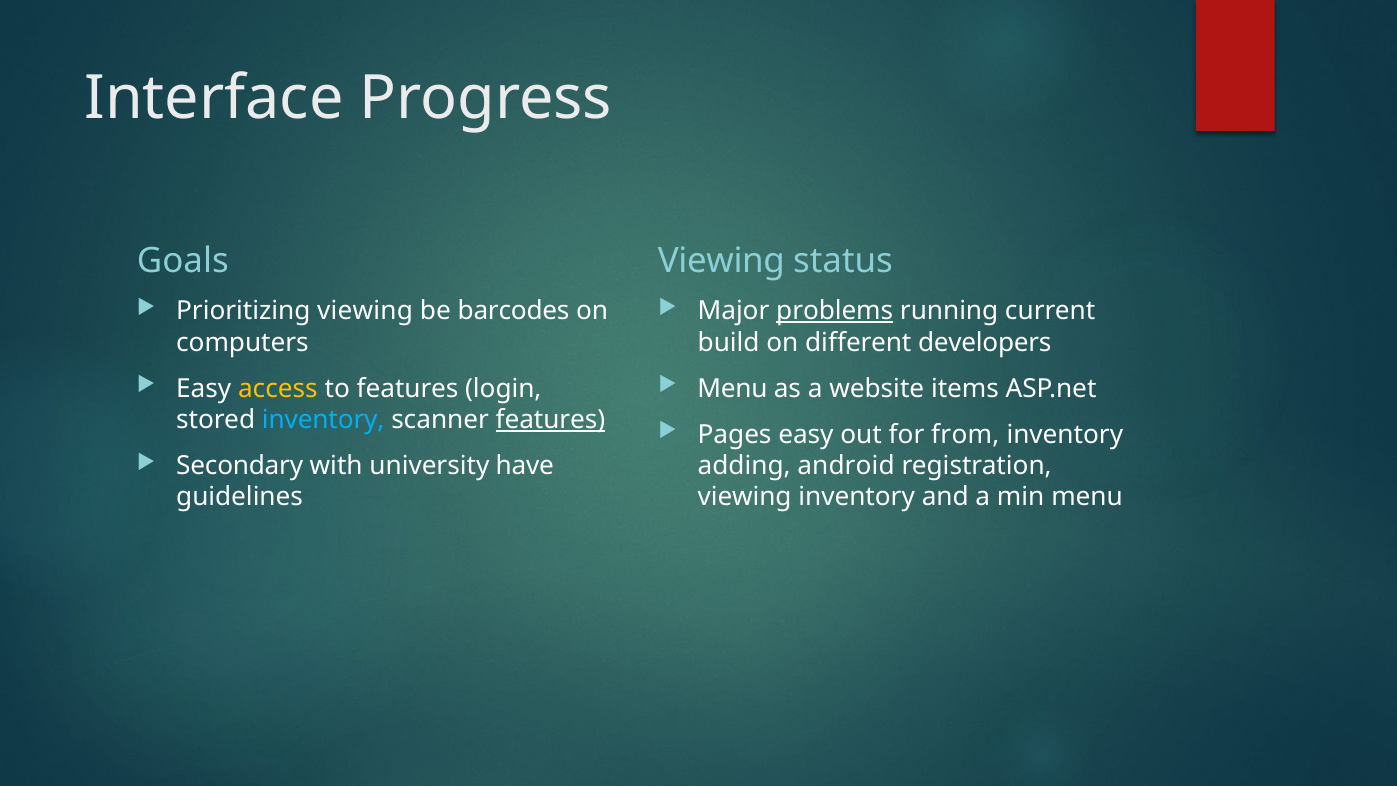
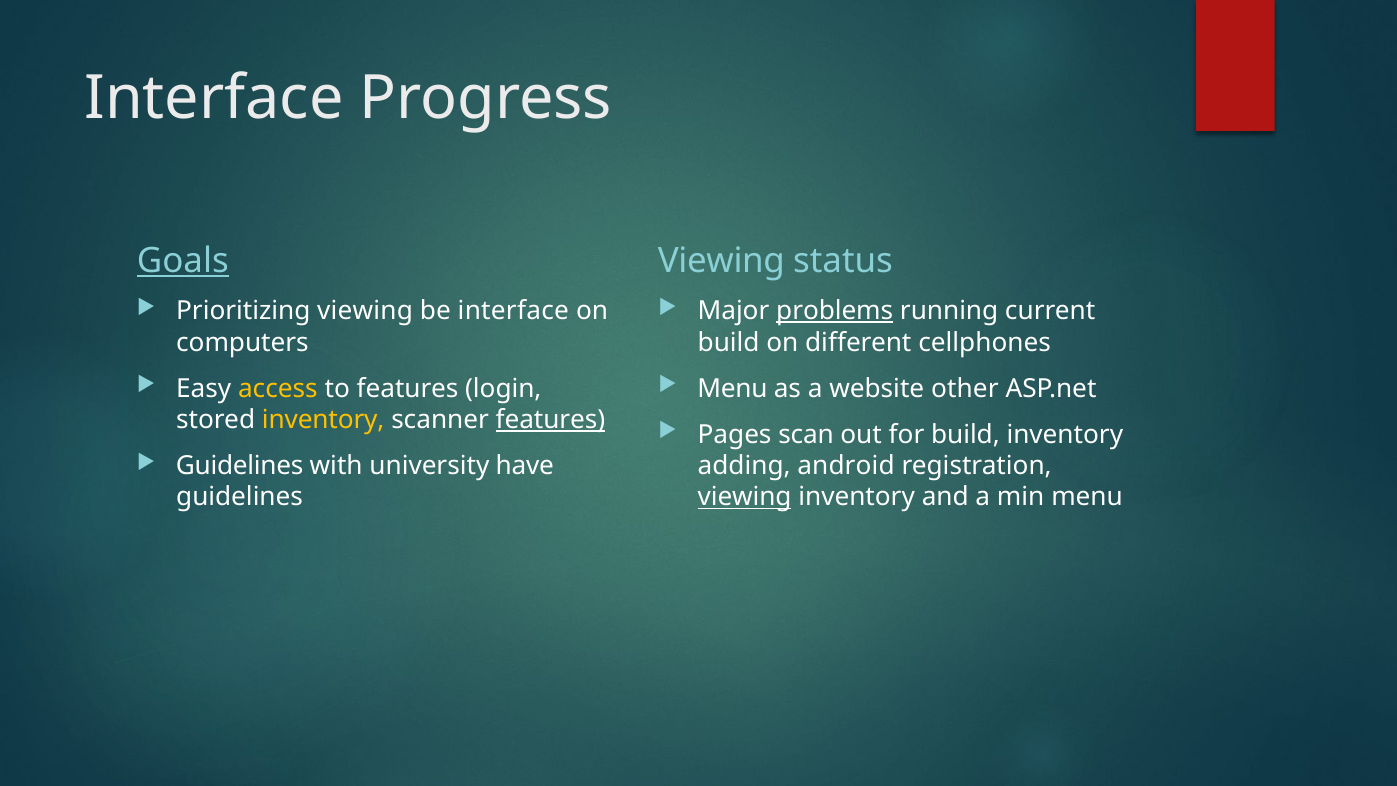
Goals underline: none -> present (183, 261)
be barcodes: barcodes -> interface (513, 311)
developers: developers -> cellphones (985, 342)
items: items -> other (965, 388)
inventory colour: light blue -> yellow (323, 420)
Pages easy: easy -> scan (806, 434)
for from: from -> build (965, 434)
Secondary: Secondary -> Guidelines (240, 466)
viewing underline: none -> present (745, 497)
